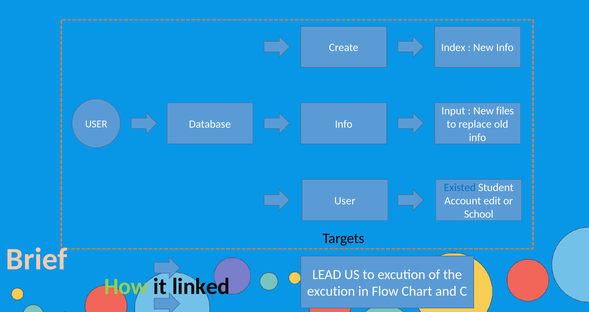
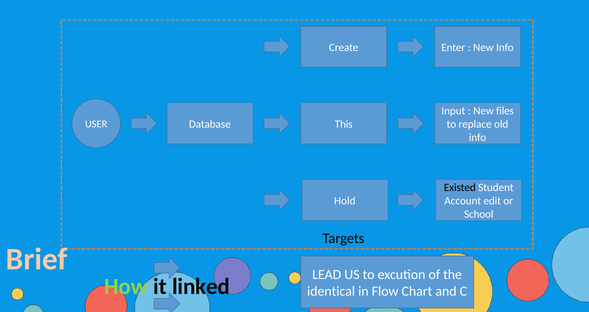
Index: Index -> Enter (453, 47)
Database Info: Info -> This (344, 124)
Existed colour: blue -> black (460, 187)
User: User -> Hold (345, 201)
excution: excution -> identical (331, 291)
